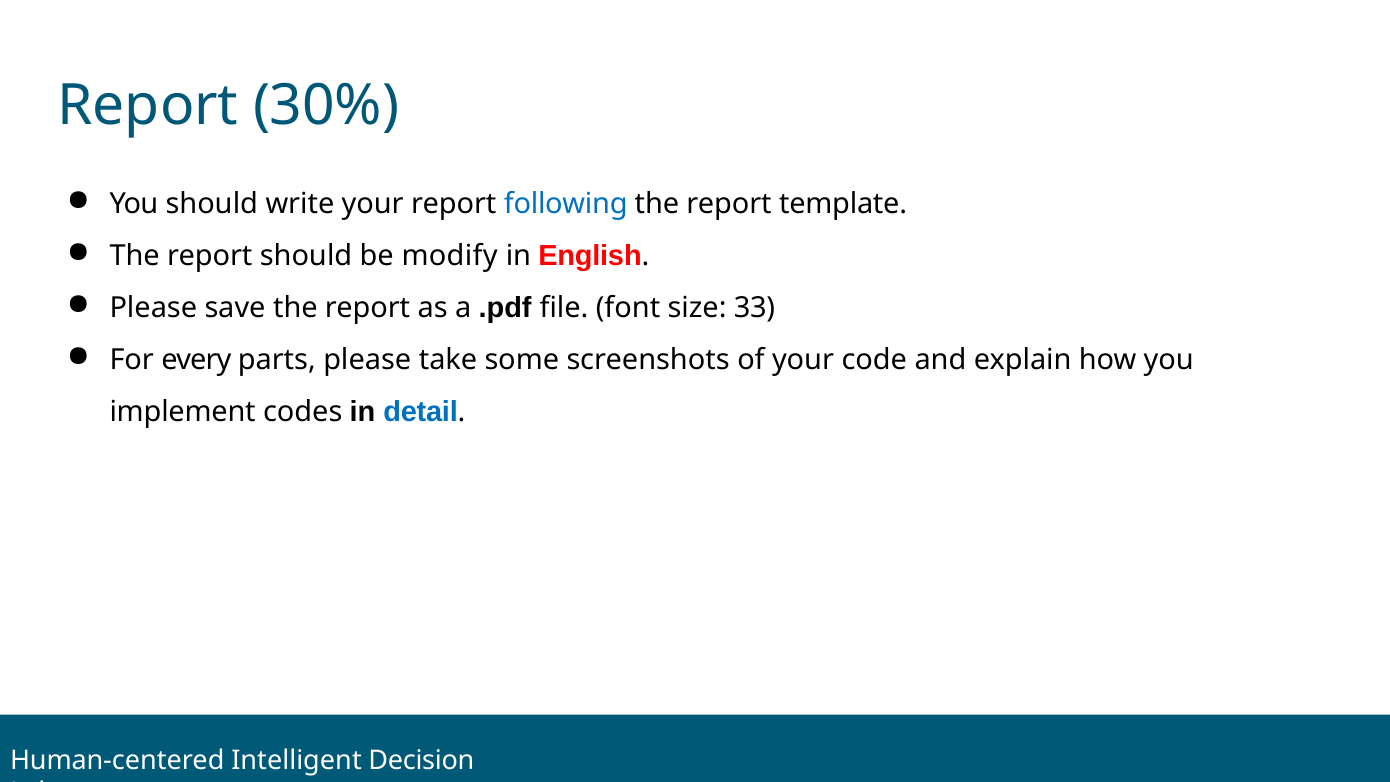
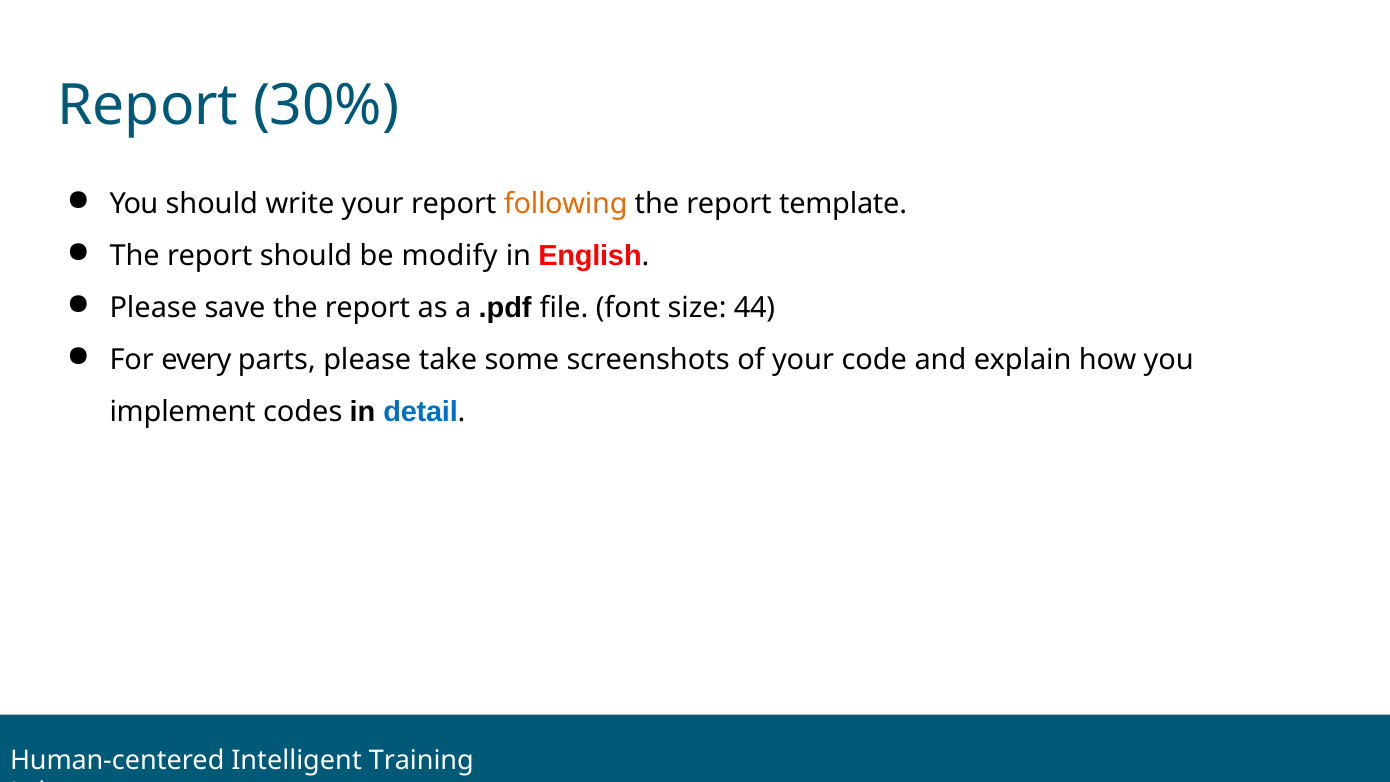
following colour: blue -> orange (566, 204)
33: 33 -> 44 (754, 308)
Decision: Decision -> Training (421, 761)
